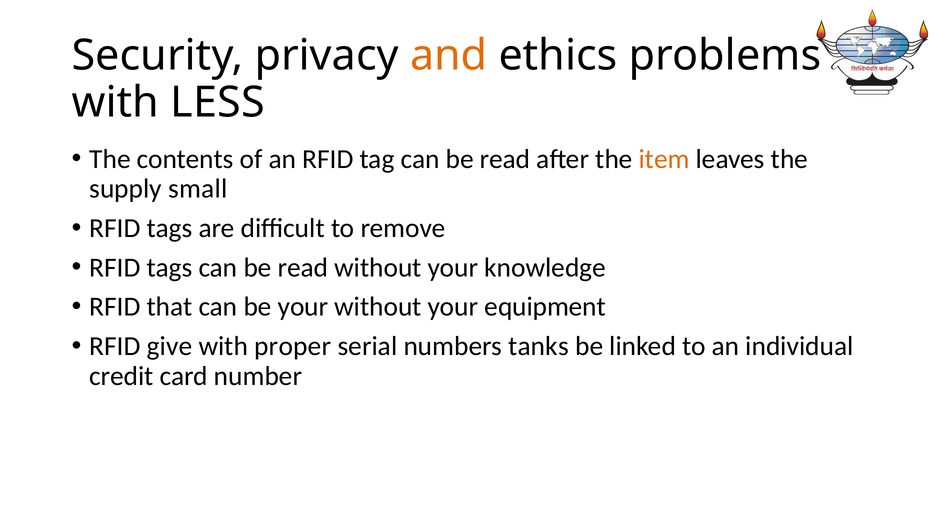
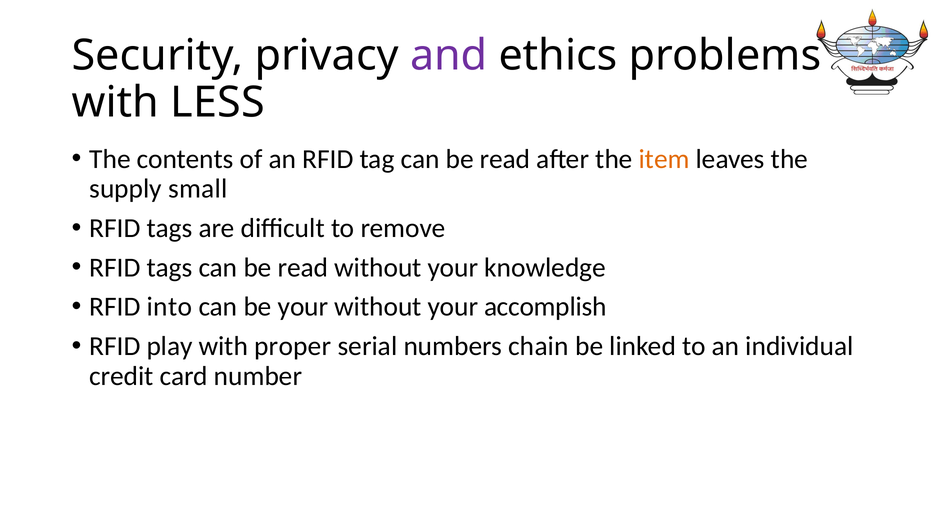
and colour: orange -> purple (449, 56)
that: that -> into (169, 307)
equipment: equipment -> accomplish (545, 307)
give: give -> play (170, 347)
tanks: tanks -> chain (539, 347)
